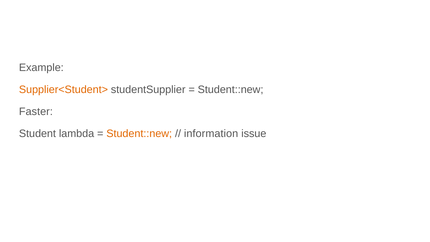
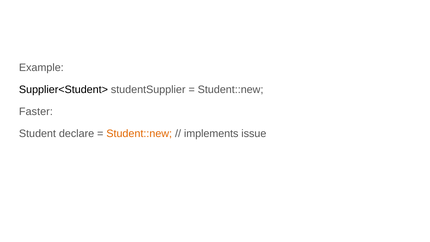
Supplier<Student> colour: orange -> black (63, 90)
lambda: lambda -> declare (77, 134)
information: information -> implements (211, 134)
